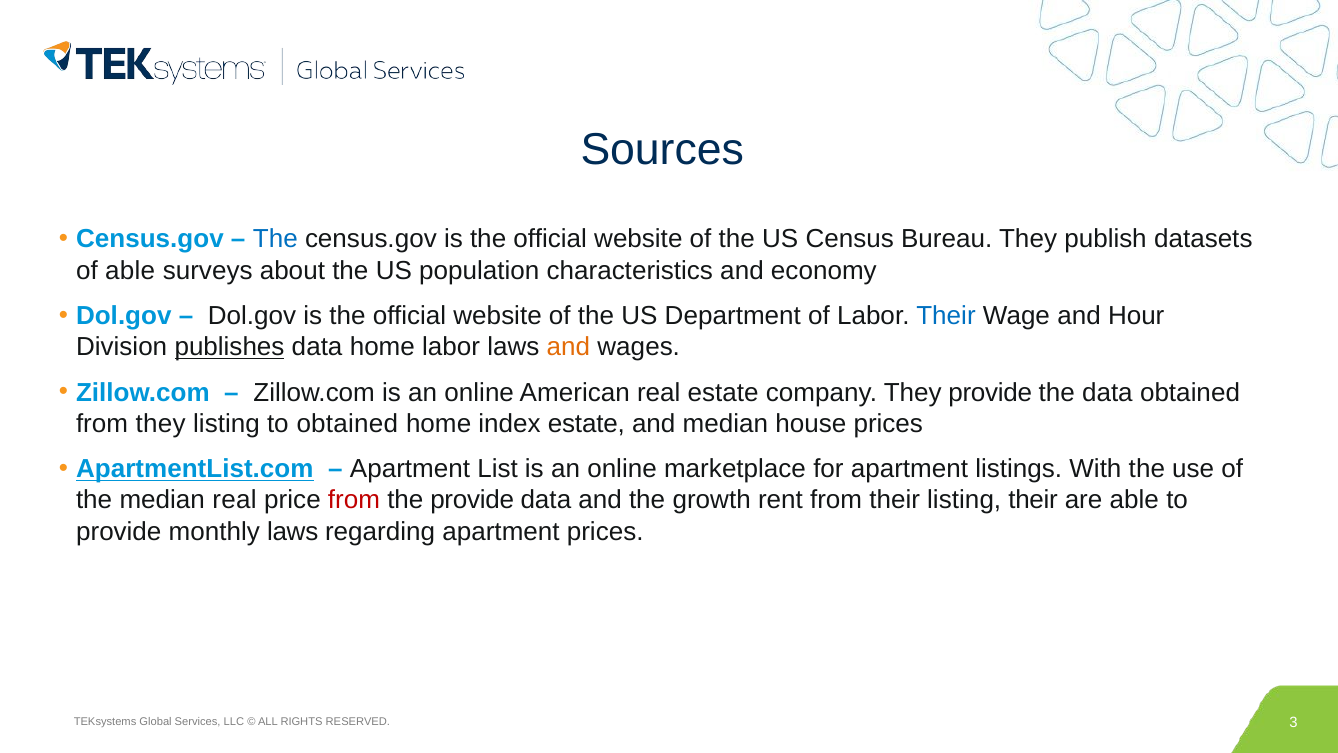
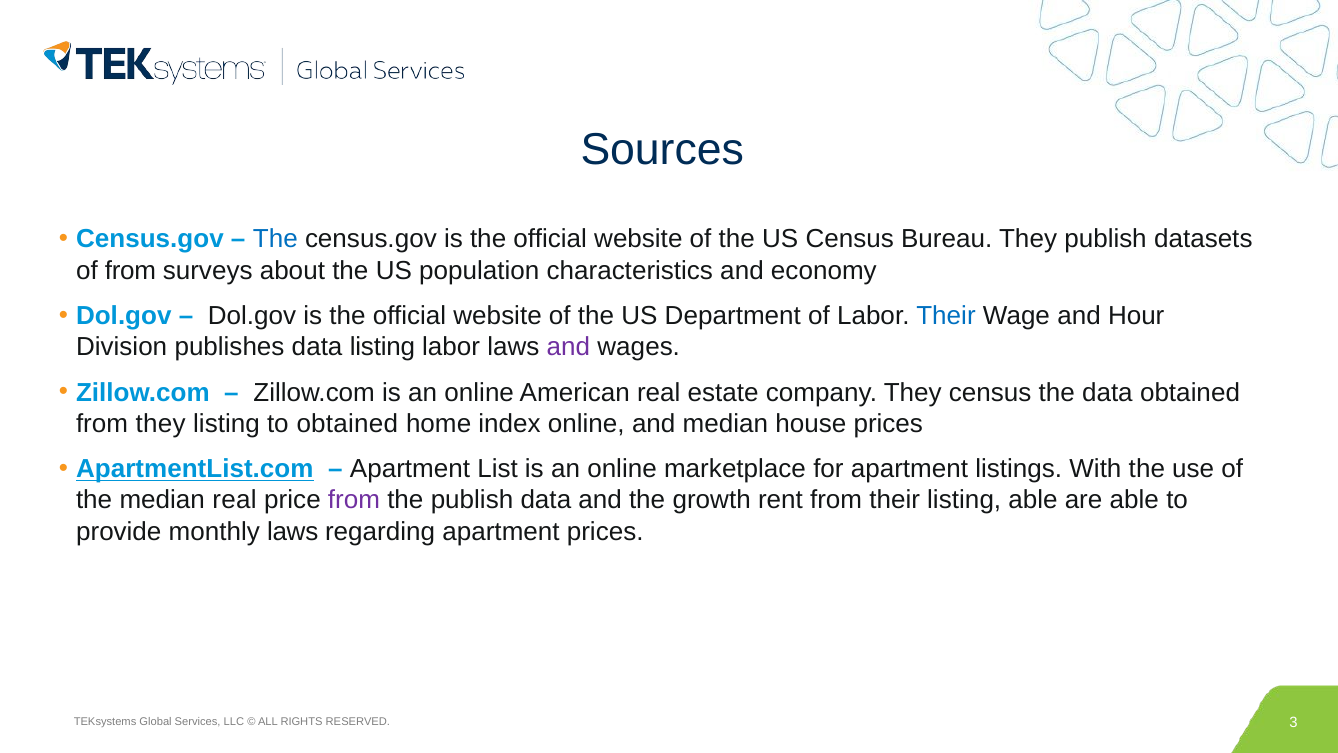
of able: able -> from (130, 271)
publishes underline: present -> none (229, 347)
data home: home -> listing (382, 347)
and colour: orange -> purple (568, 347)
They provide: provide -> census (990, 392)
index estate: estate -> online (586, 424)
from colour: red -> purple (354, 500)
the provide: provide -> publish (472, 500)
listing their: their -> able (1033, 500)
